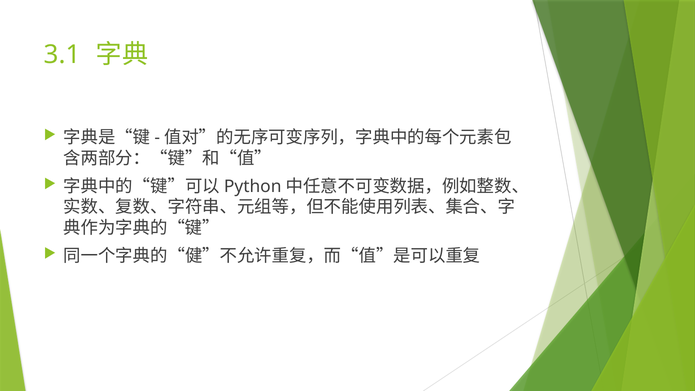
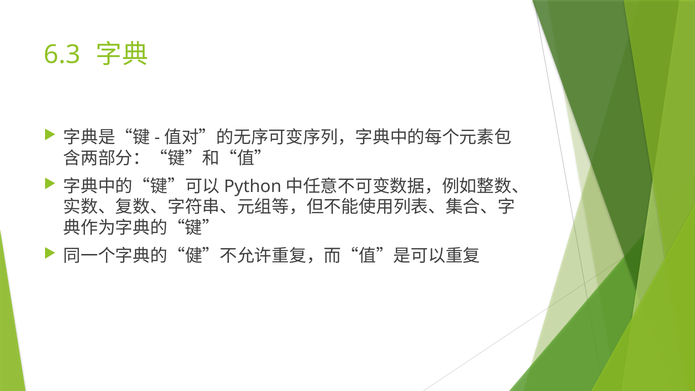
3.1: 3.1 -> 6.3 (62, 55)
